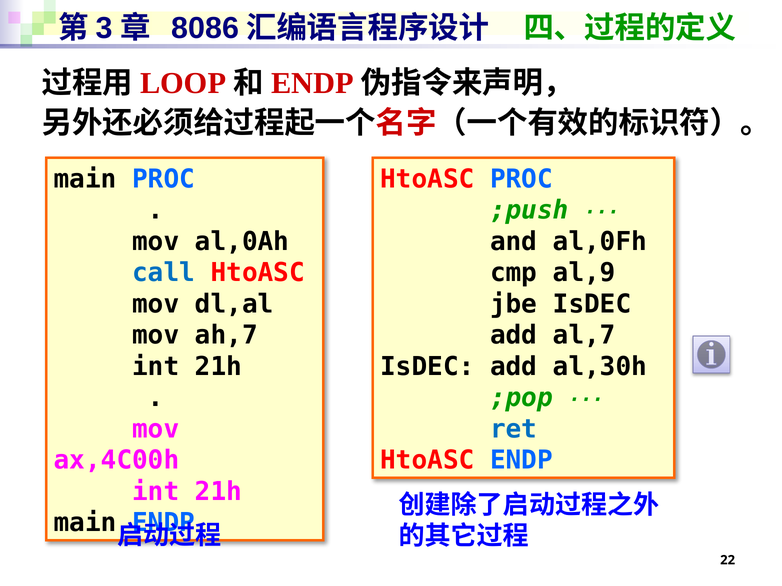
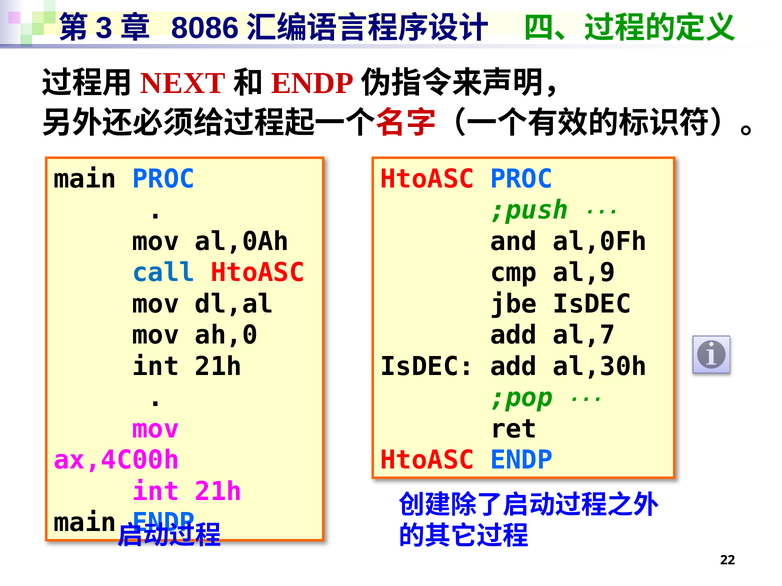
LOOP: LOOP -> NEXT (183, 84)
ah,7: ah,7 -> ah,0 (226, 335)
ret colour: blue -> black (514, 429)
